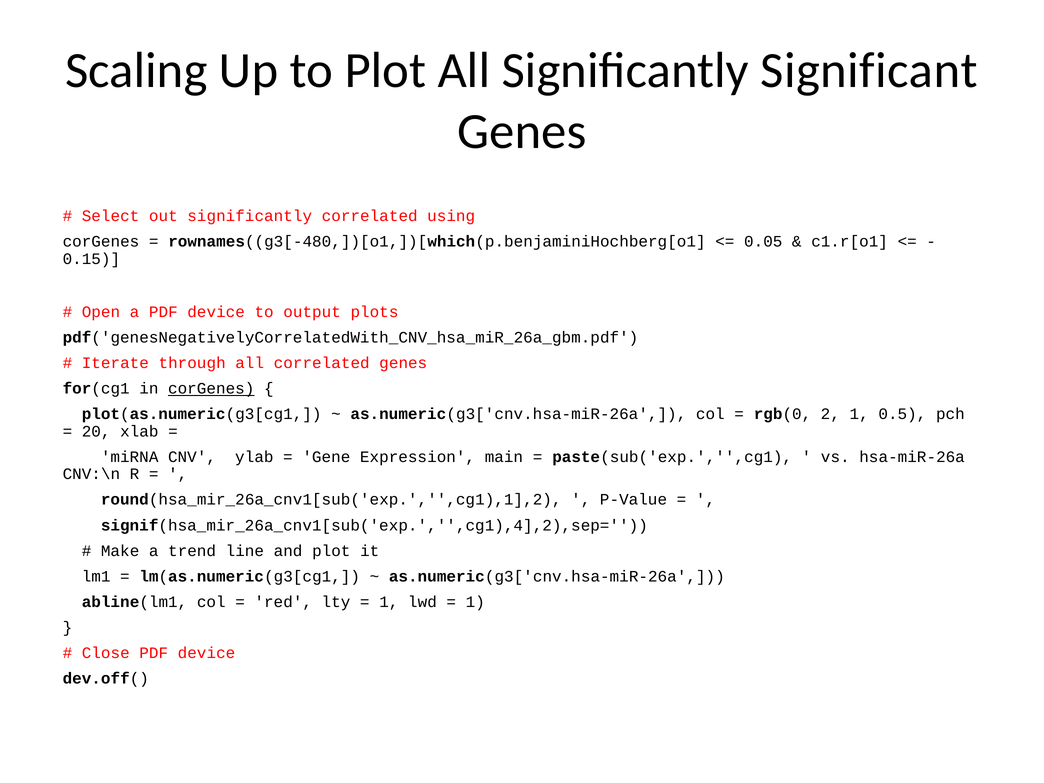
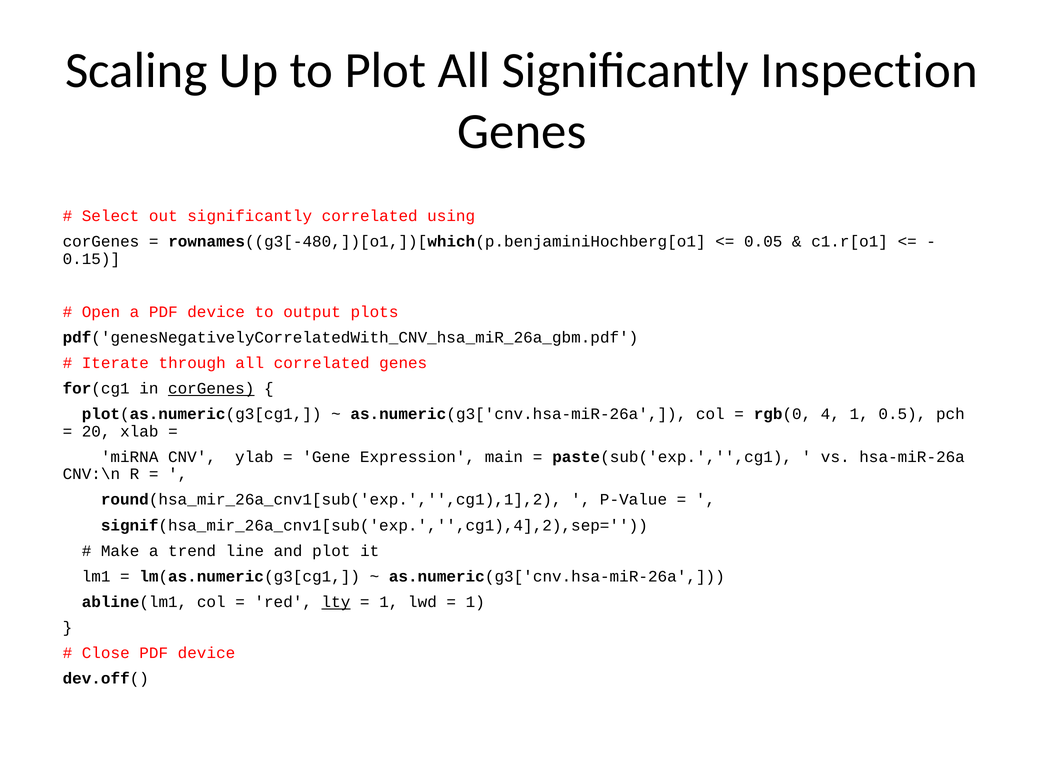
Significant: Significant -> Inspection (869, 71)
2: 2 -> 4 (830, 414)
lty underline: none -> present (336, 602)
